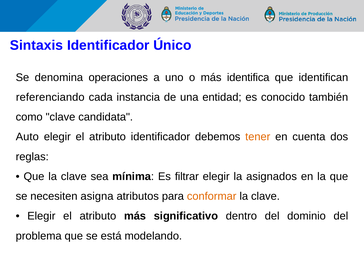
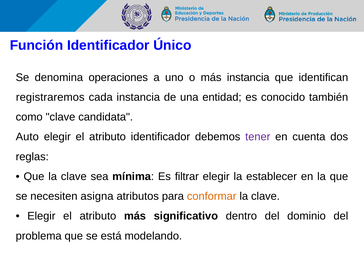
Sintaxis: Sintaxis -> Función (37, 45)
más identifica: identifica -> instancia (248, 77)
referenciando: referenciando -> registraremos (50, 97)
tener colour: orange -> purple (258, 137)
asignados: asignados -> establecer (272, 176)
